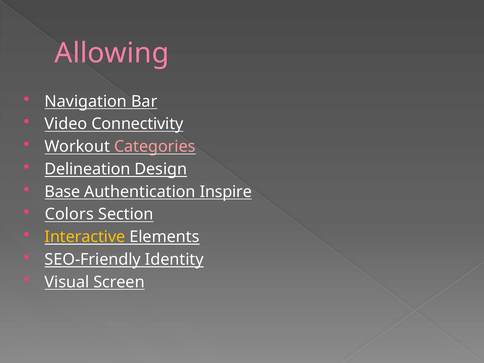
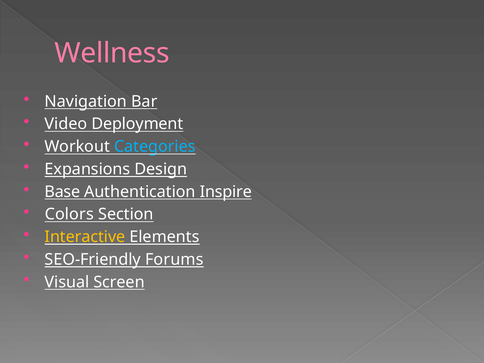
Allowing: Allowing -> Wellness (112, 53)
Connectivity: Connectivity -> Deployment (137, 124)
Categories colour: pink -> light blue (155, 147)
Delineation: Delineation -> Expansions (87, 169)
Identity: Identity -> Forums (174, 259)
